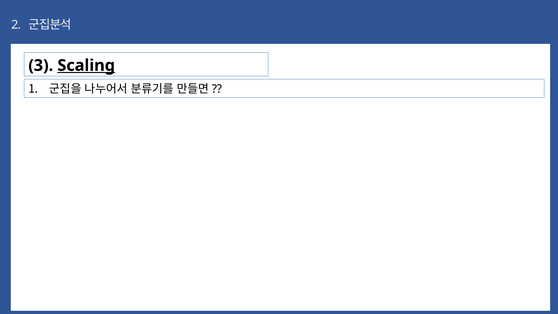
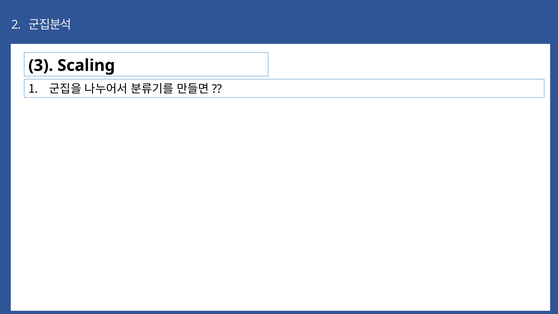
Scaling underline: present -> none (86, 65)
